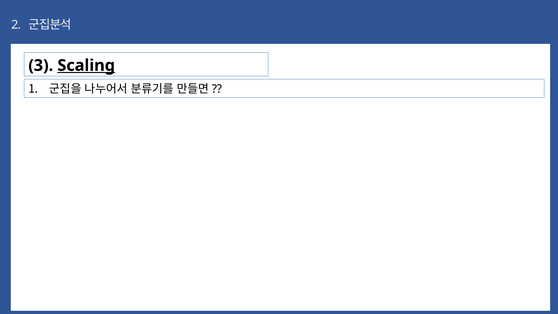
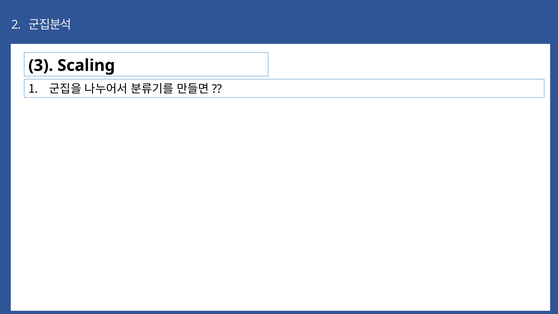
Scaling underline: present -> none (86, 65)
